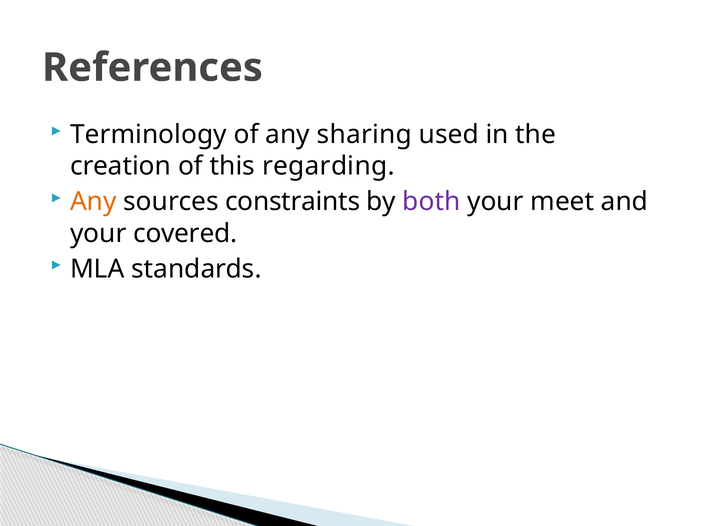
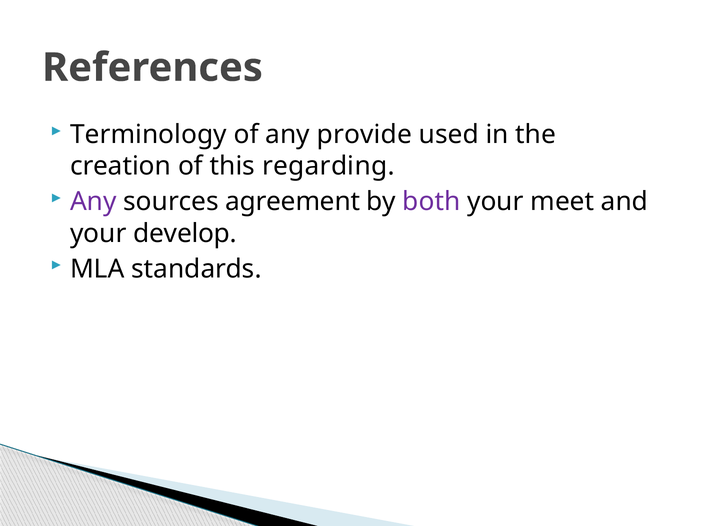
sharing: sharing -> provide (364, 135)
Any colour: orange -> purple (93, 202)
constraints: constraints -> agreement (293, 202)
covered: covered -> develop (185, 234)
